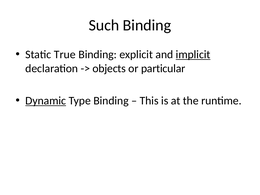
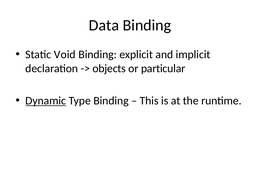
Such: Such -> Data (104, 25)
True: True -> Void (65, 55)
implicit underline: present -> none (193, 55)
